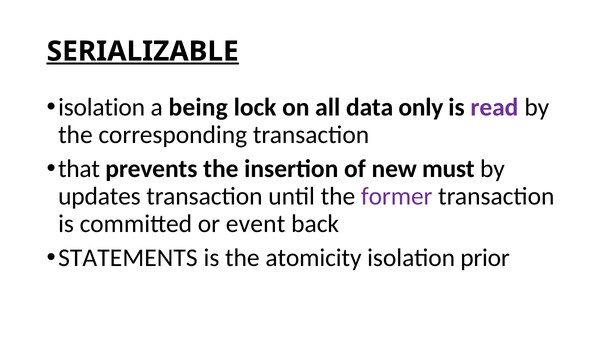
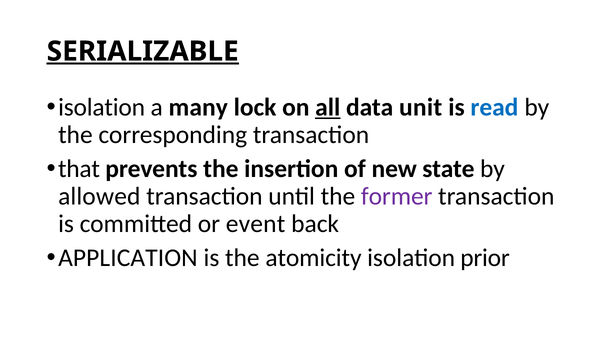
being: being -> many (198, 108)
all underline: none -> present (328, 108)
only: only -> unit (421, 108)
read colour: purple -> blue (494, 108)
must: must -> state (448, 169)
updates: updates -> allowed (99, 196)
STATEMENTS: STATEMENTS -> APPLICATION (128, 258)
